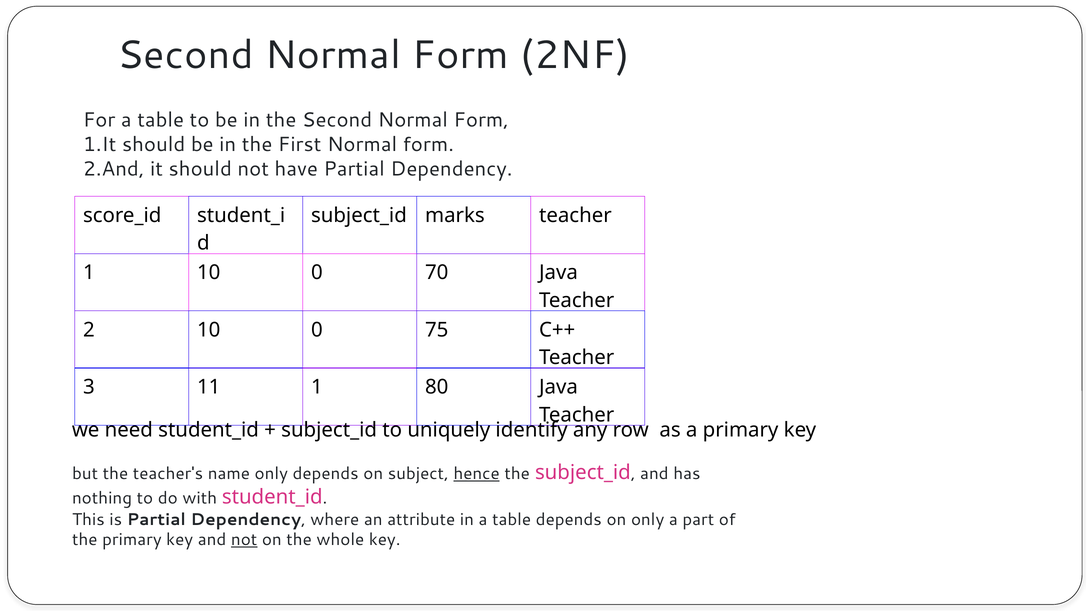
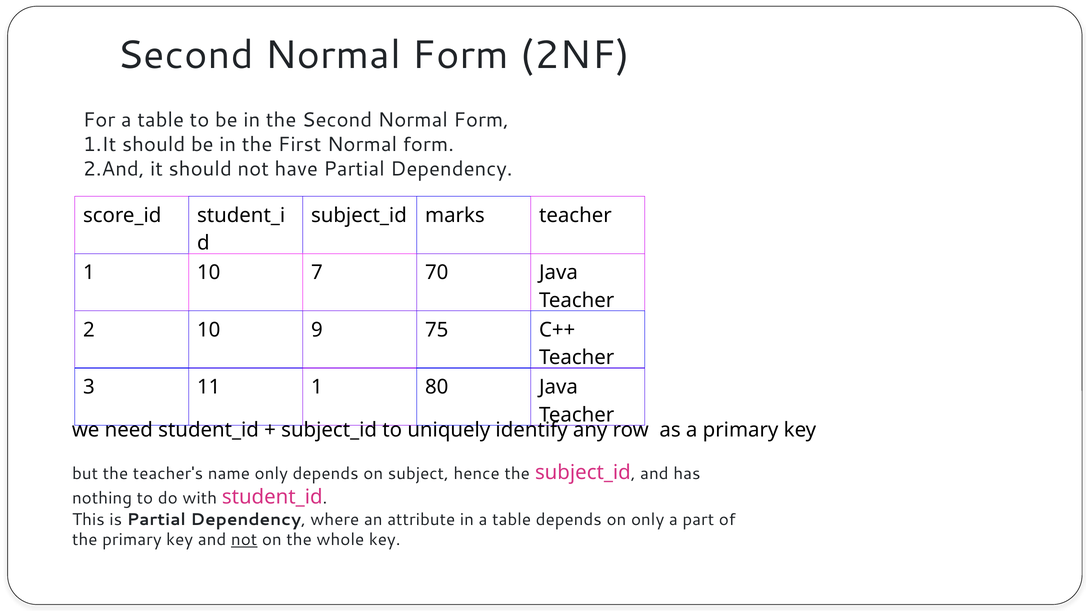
1 10 0: 0 -> 7 (317, 273)
2 10 0: 0 -> 9 (317, 330)
hence underline: present -> none (477, 474)
